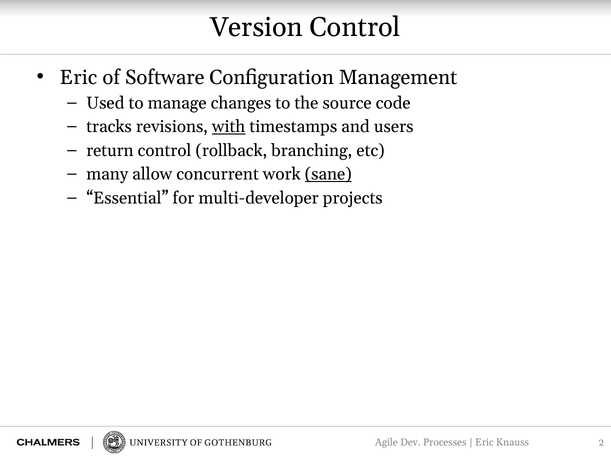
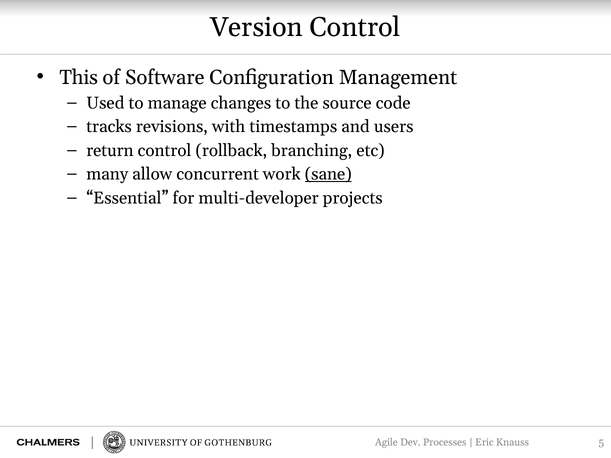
Eric: Eric -> This (79, 77)
with underline: present -> none (229, 127)
2: 2 -> 5 (601, 442)
